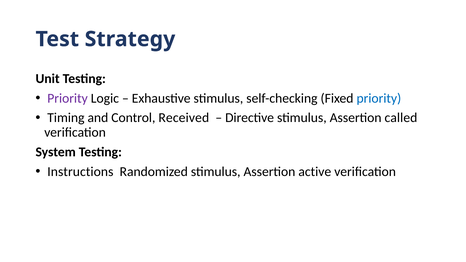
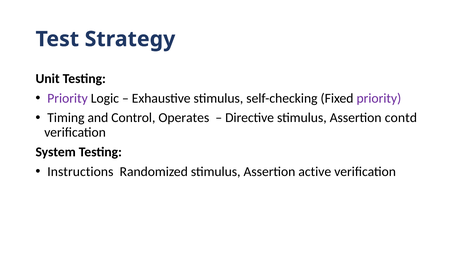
priority colour: blue -> purple (379, 98)
Received: Received -> Operates (184, 118)
called: called -> contd (401, 118)
